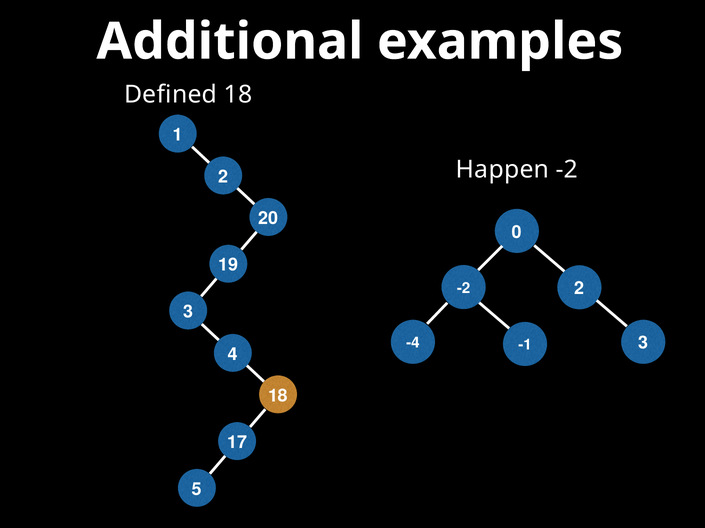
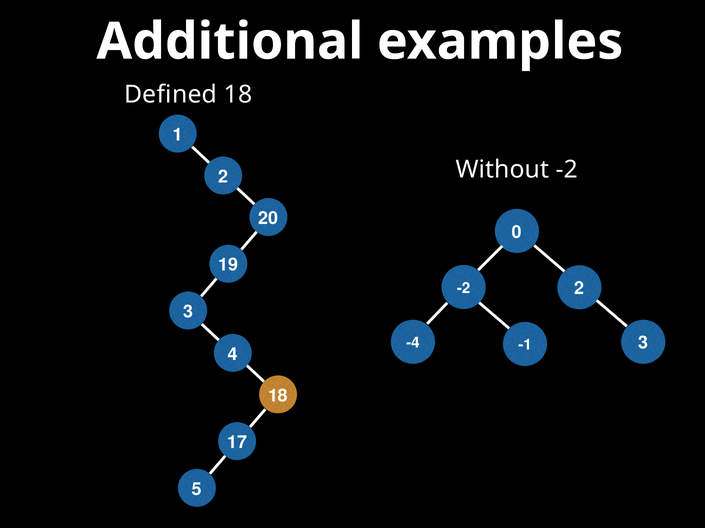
Happen: Happen -> Without (503, 170)
